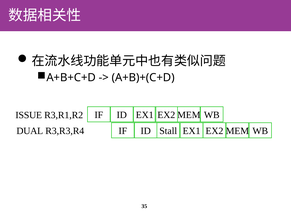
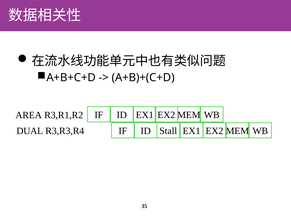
ISSUE: ISSUE -> AREA (29, 115)
